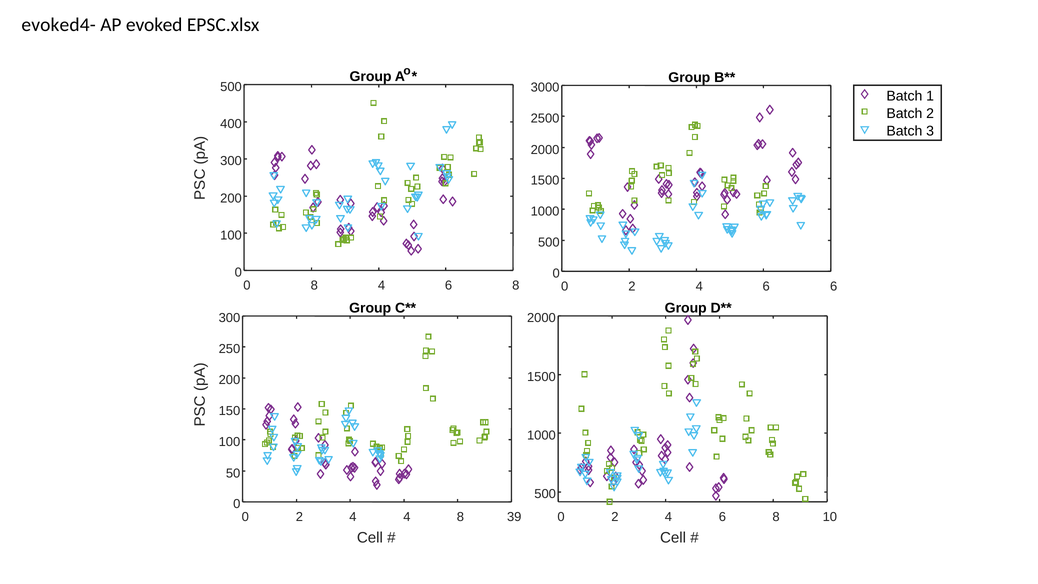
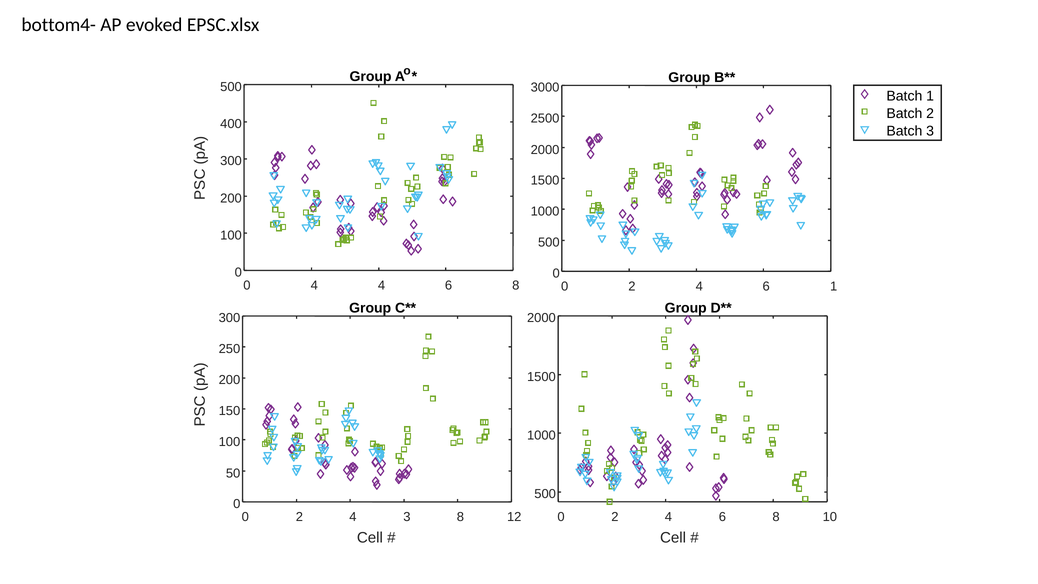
evoked4-: evoked4- -> bottom4- (59, 25)
0 8: 8 -> 4 (314, 286)
6 6: 6 -> 1 (834, 286)
4 4: 4 -> 3 (407, 517)
39: 39 -> 12 (514, 517)
